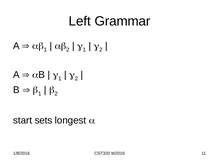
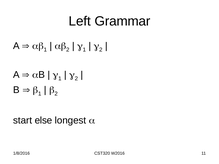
sets: sets -> else (43, 121)
